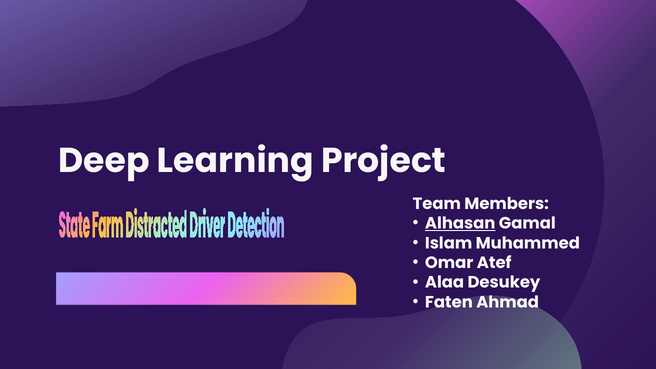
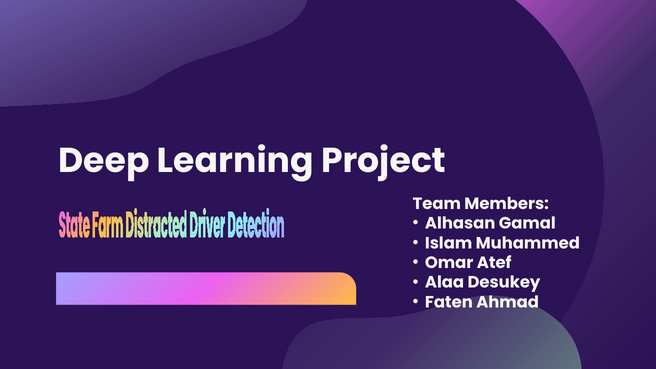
Alhasan underline: present -> none (460, 223)
